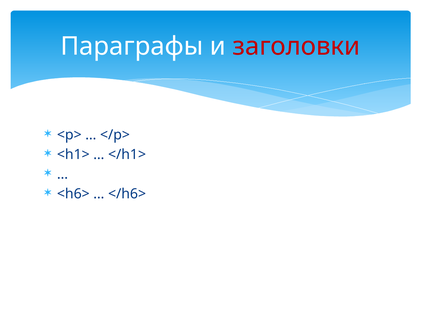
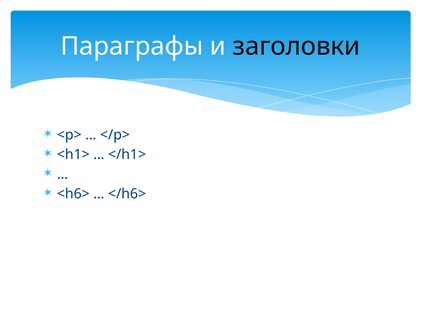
заголовки colour: red -> black (296, 46)
